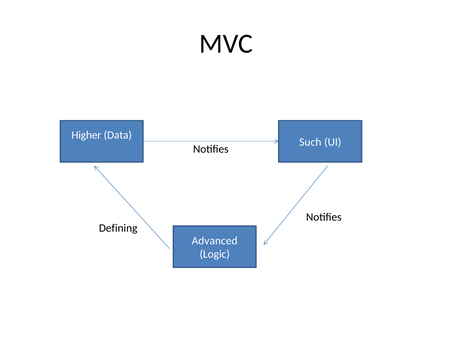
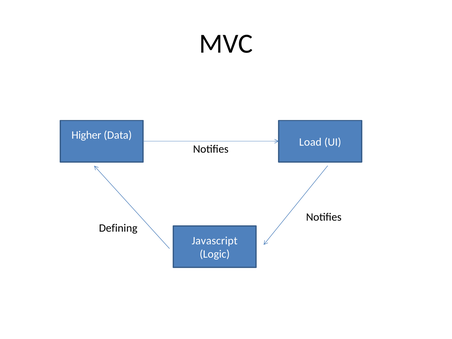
Such: Such -> Load (310, 142)
Advanced: Advanced -> Javascript (215, 241)
